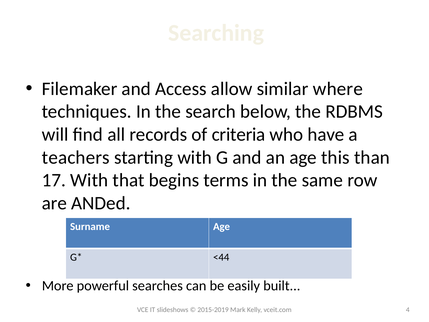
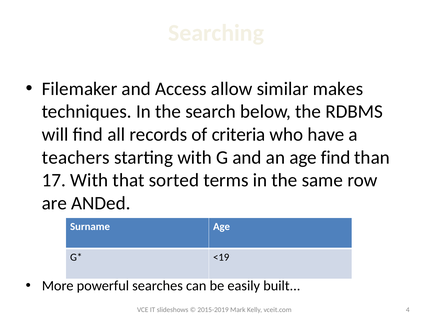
where: where -> makes (338, 89)
age this: this -> find (336, 157)
begins: begins -> sorted (174, 180)
<44: <44 -> <19 (221, 257)
